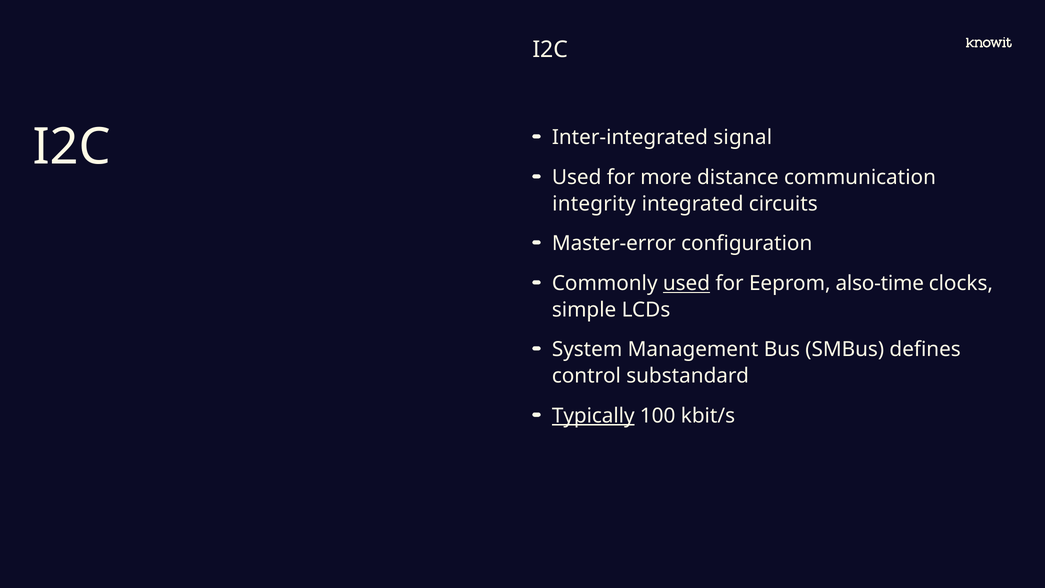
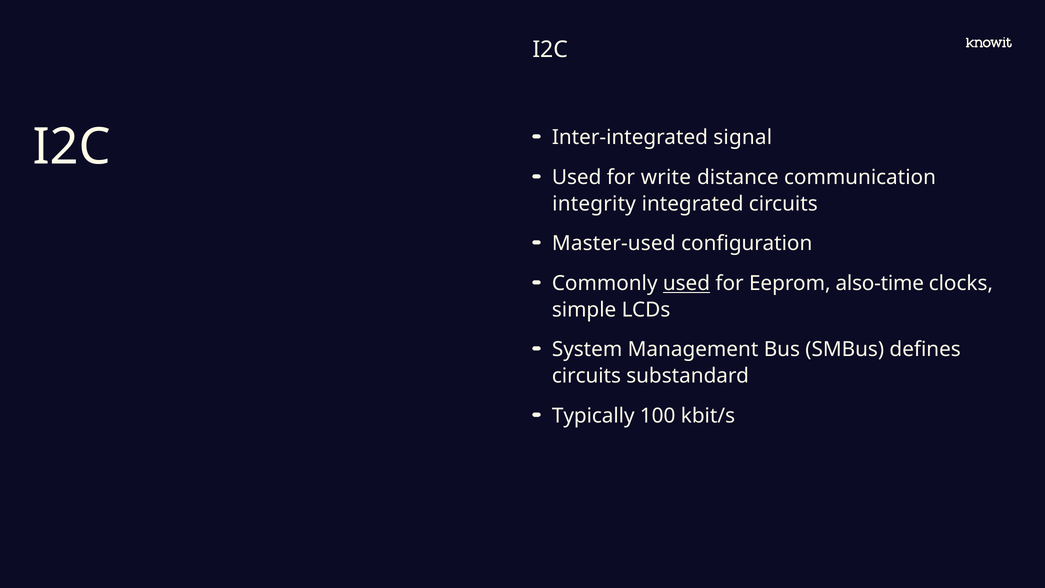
more: more -> write (666, 177)
Master-error: Master-error -> Master-used (614, 244)
control: control -> circuits (586, 376)
Typically underline: present -> none (593, 416)
